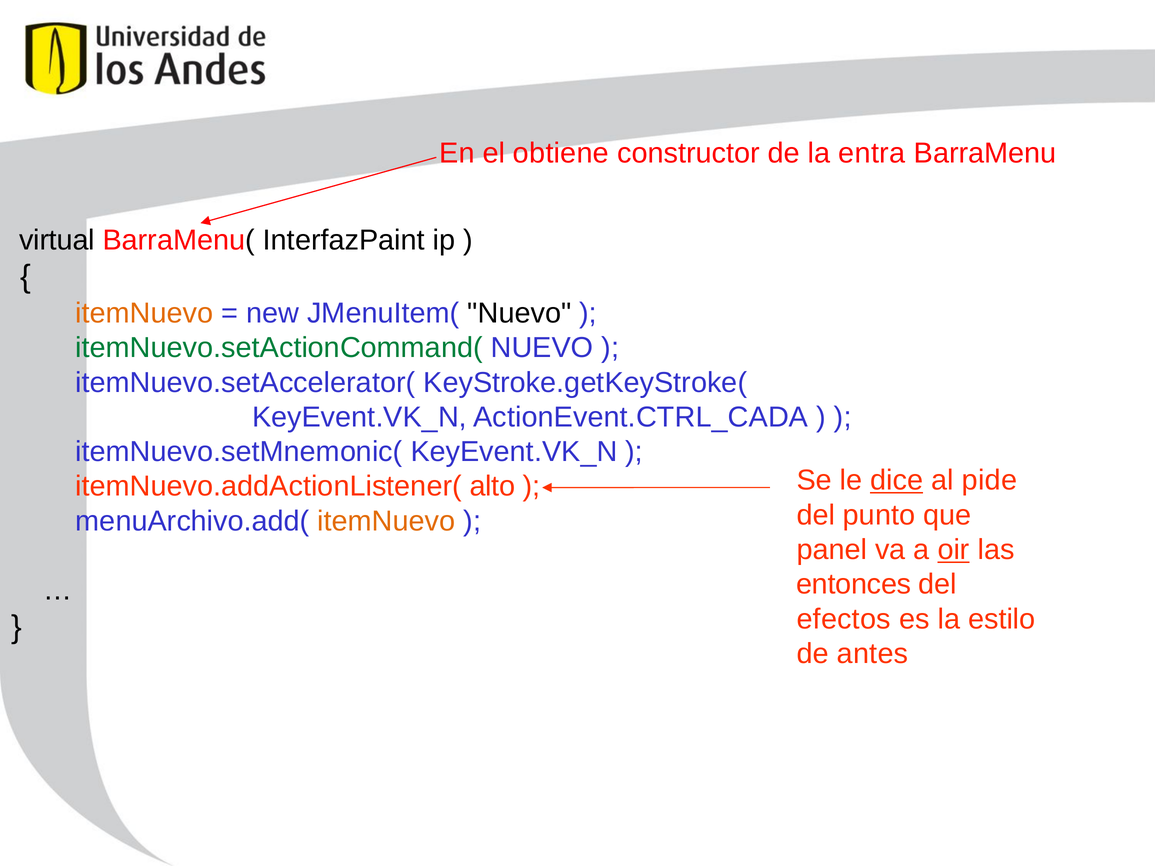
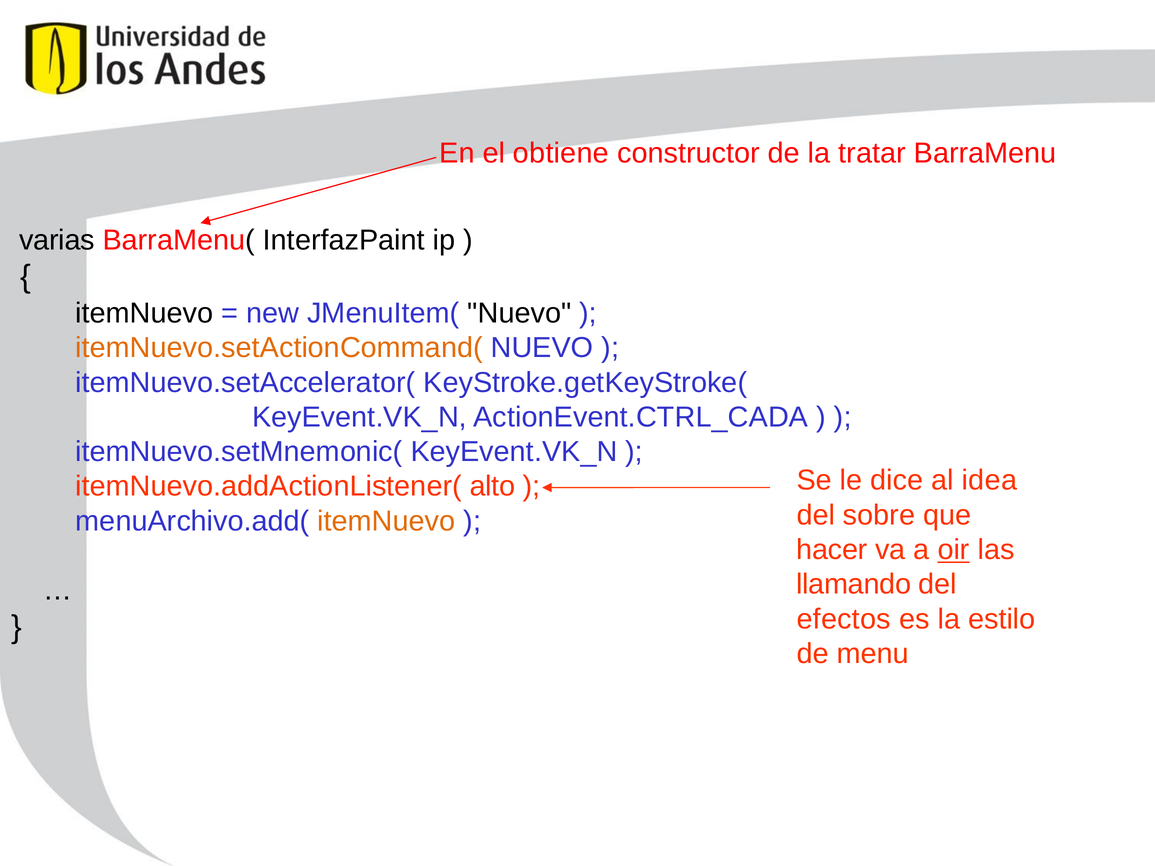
entra: entra -> tratar (872, 153)
virtual: virtual -> varias (57, 240)
itemNuevo colour: orange -> black (144, 313)
itemNuevo.setActionCommand( colour: green -> orange (279, 348)
dice underline: present -> none (897, 481)
pide: pide -> idea (989, 481)
punto: punto -> sobre (879, 515)
panel: panel -> hacer (832, 550)
entonces: entonces -> llamando (854, 585)
antes: antes -> menu (873, 654)
